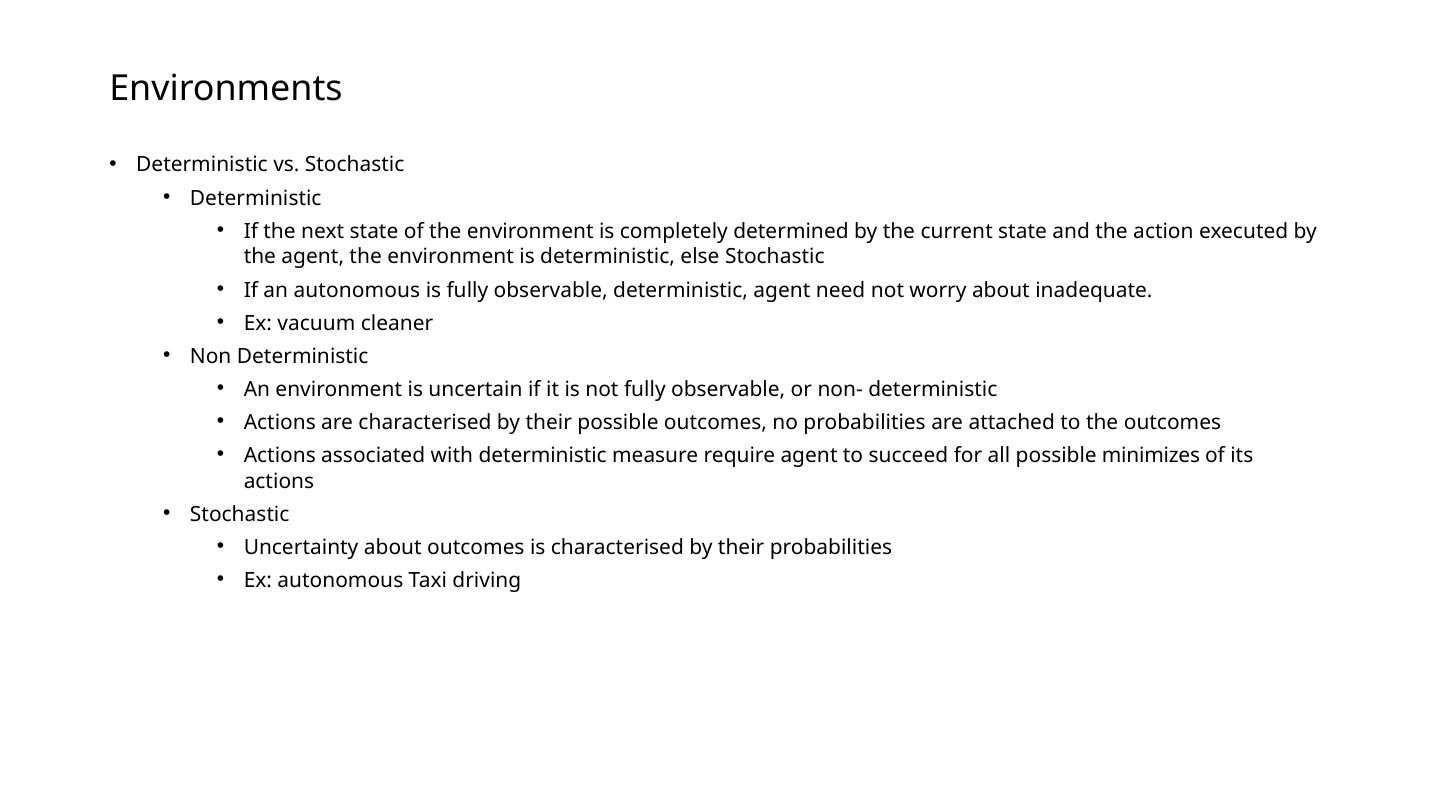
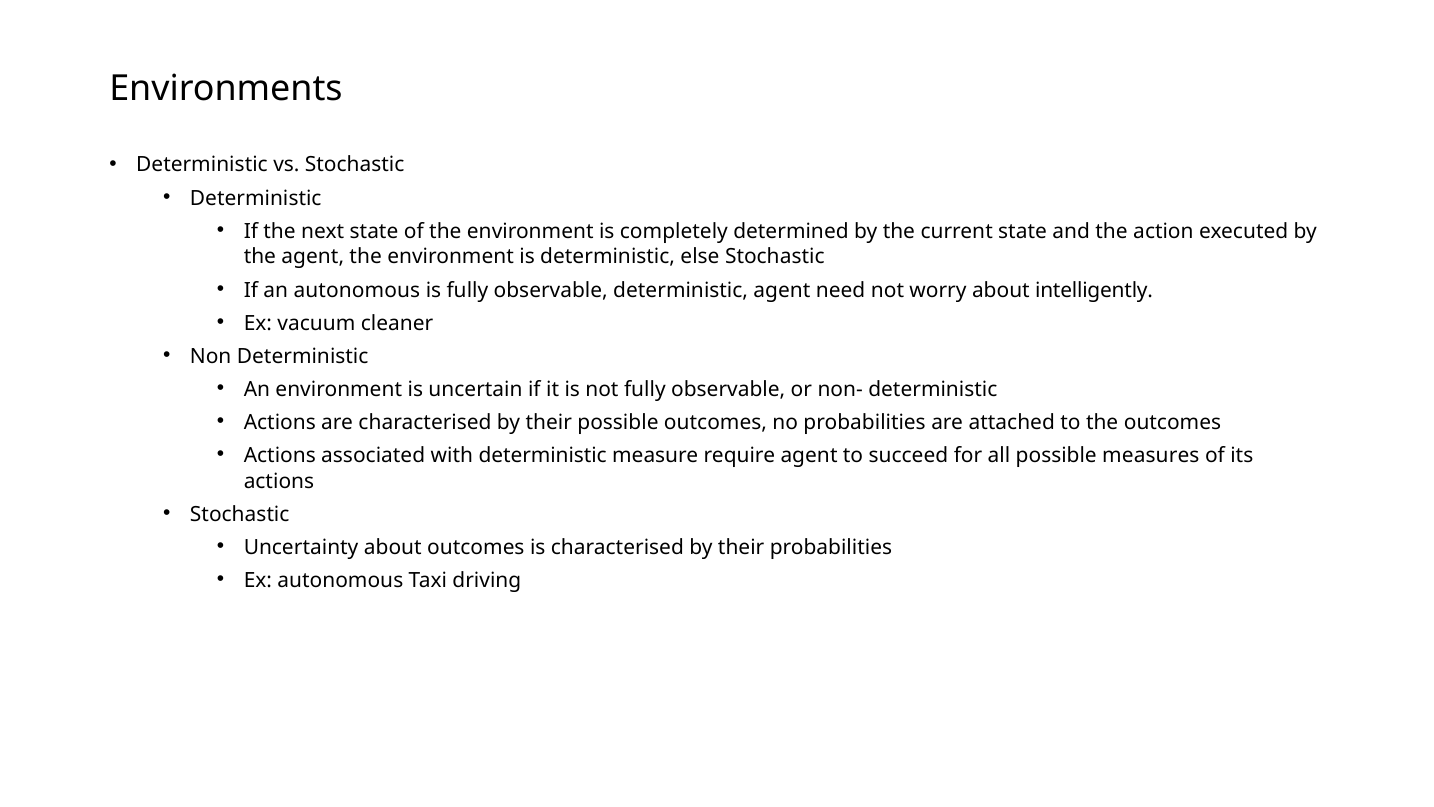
inadequate: inadequate -> intelligently (1094, 290)
minimizes: minimizes -> measures (1151, 456)
